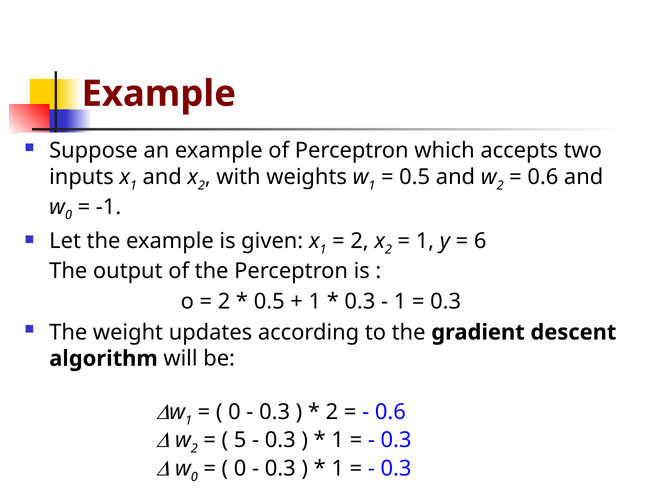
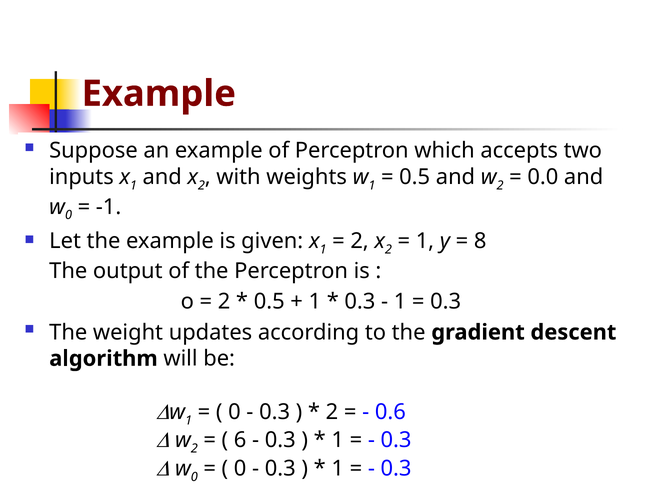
0.6: 0.6 -> 0.0 (543, 177)
6: 6 -> 8 (480, 241)
5: 5 -> 6 (240, 440)
